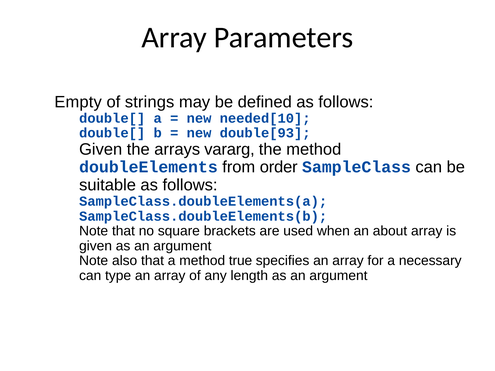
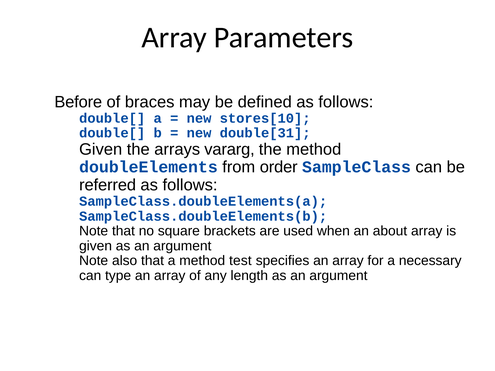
Empty: Empty -> Before (78, 102)
strings: strings -> braces (150, 102)
needed[10: needed[10 -> stores[10 (265, 118)
double[93: double[93 -> double[31 (265, 133)
suitable: suitable -> referred (108, 185)
true: true -> test (240, 261)
